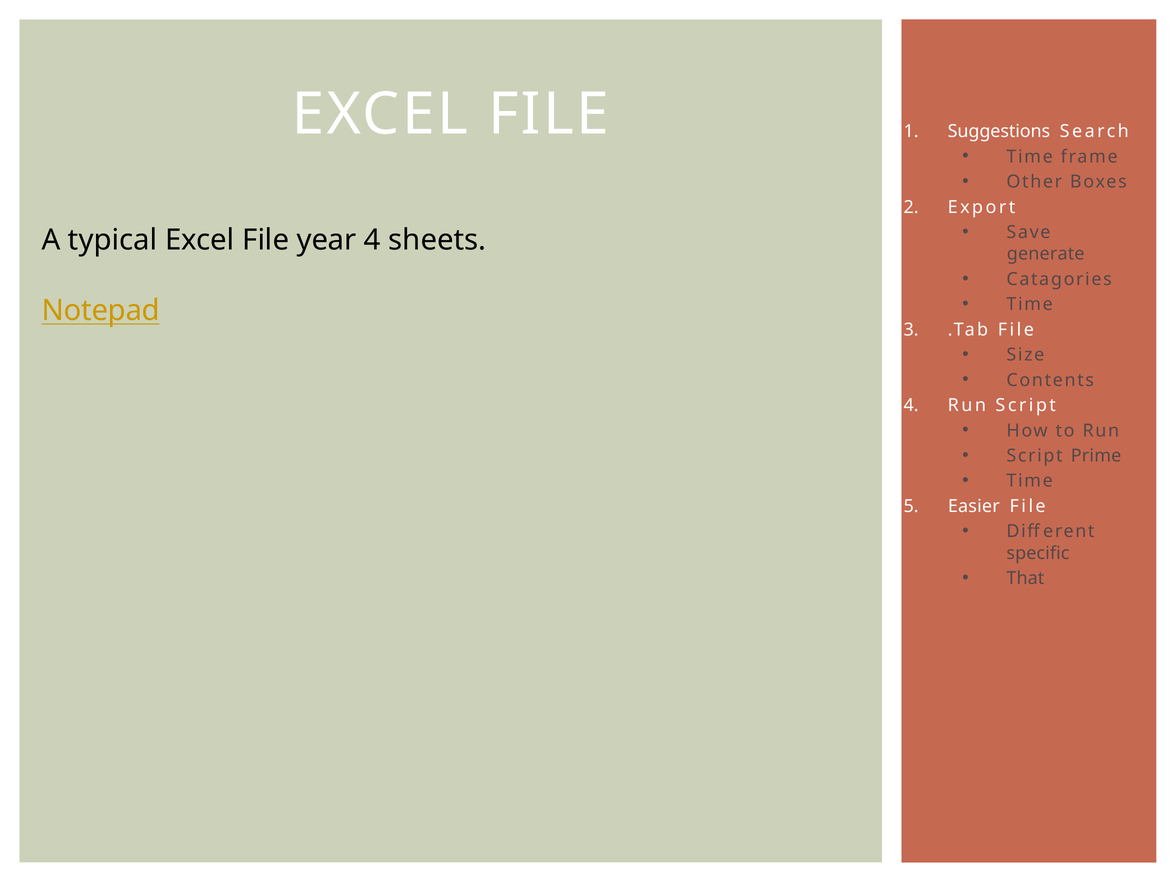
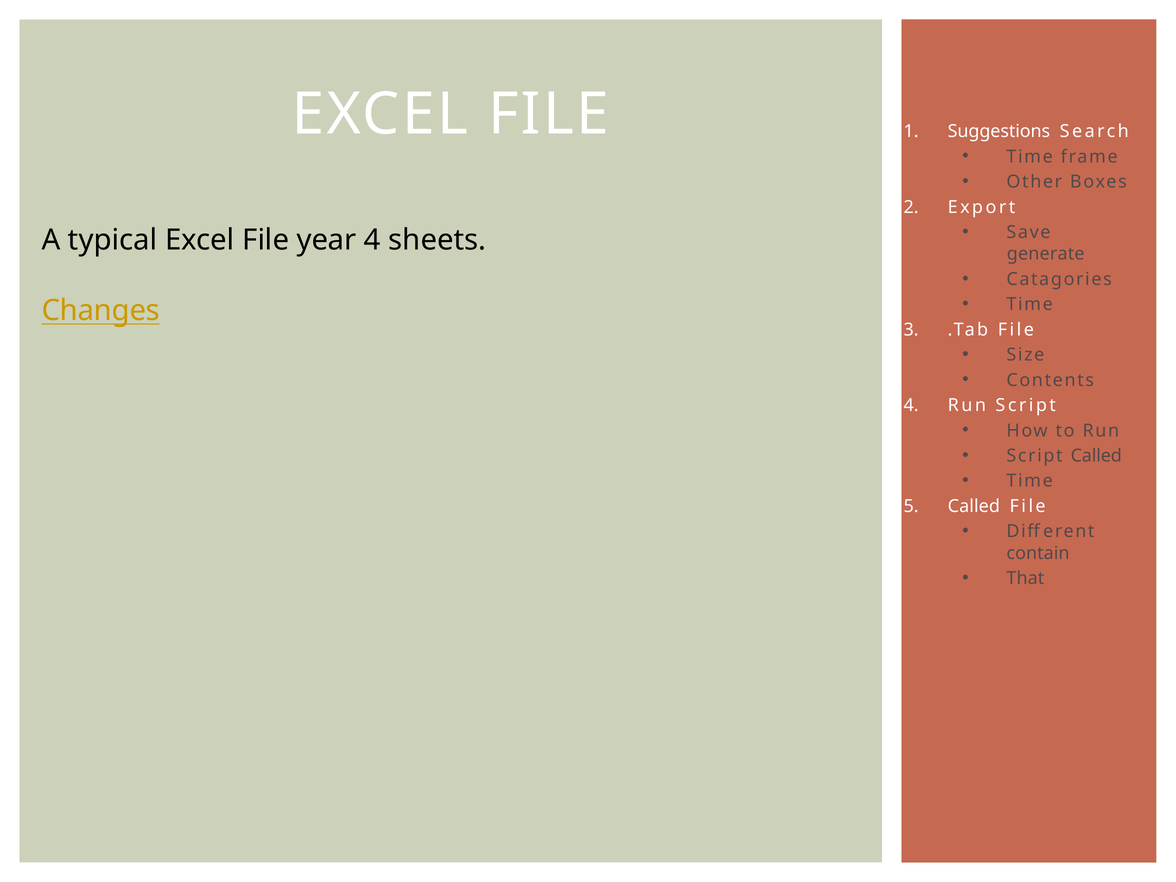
Notepad: Notepad -> Changes (101, 311)
Script Prime: Prime -> Called (1096, 456)
Easier: Easier -> Called (974, 506)
specific: specific -> contain (1038, 553)
